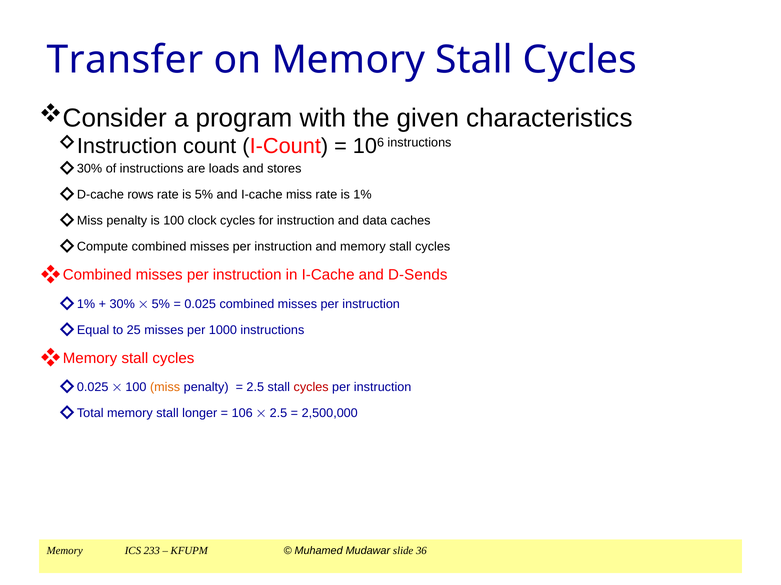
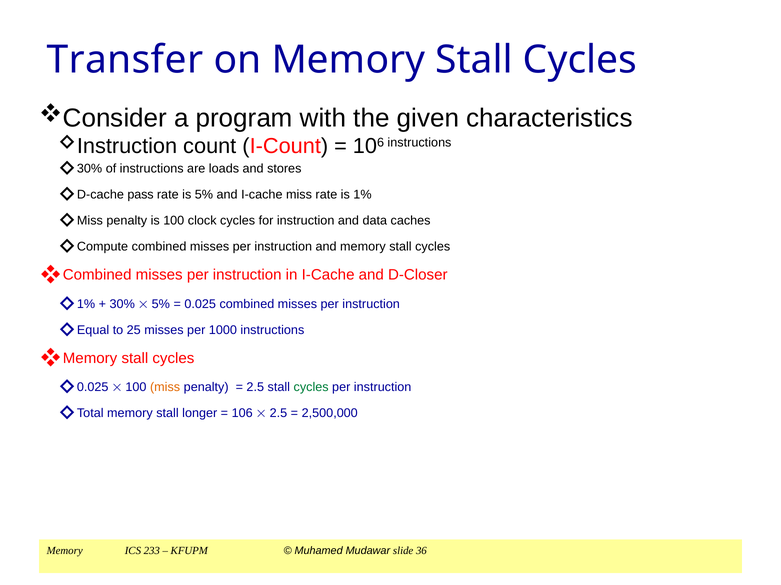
rows: rows -> pass (141, 195)
D-Sends: D-Sends -> D-Closer (418, 275)
cycles colour: red -> green (311, 388)
